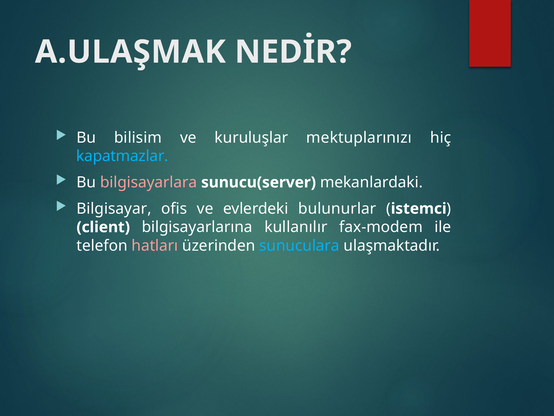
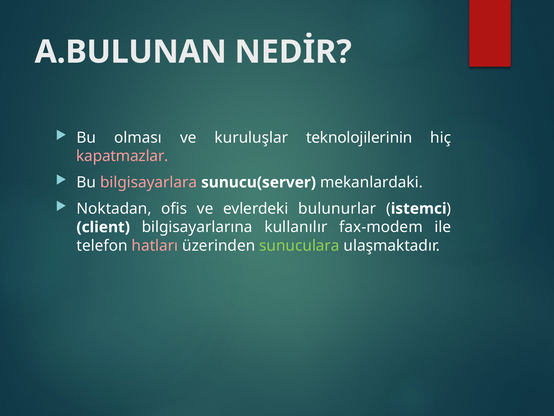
A.ULAŞMAK: A.ULAŞMAK -> A.BULUNAN (131, 52)
bilisim: bilisim -> olması (138, 137)
mektuplarınızı: mektuplarınızı -> teknolojilerinin (359, 137)
kapatmazlar colour: light blue -> pink (122, 156)
Bilgisayar: Bilgisayar -> Noktadan (114, 208)
sunuculara colour: light blue -> light green (299, 245)
